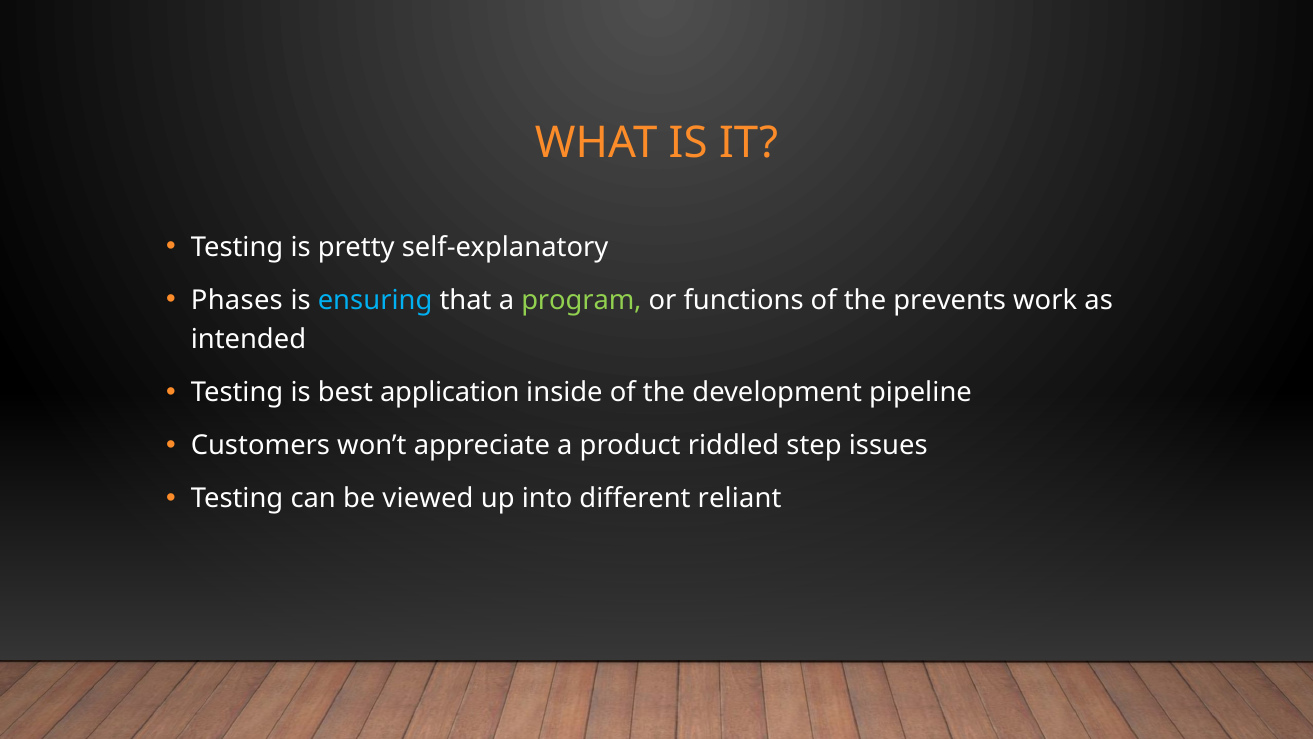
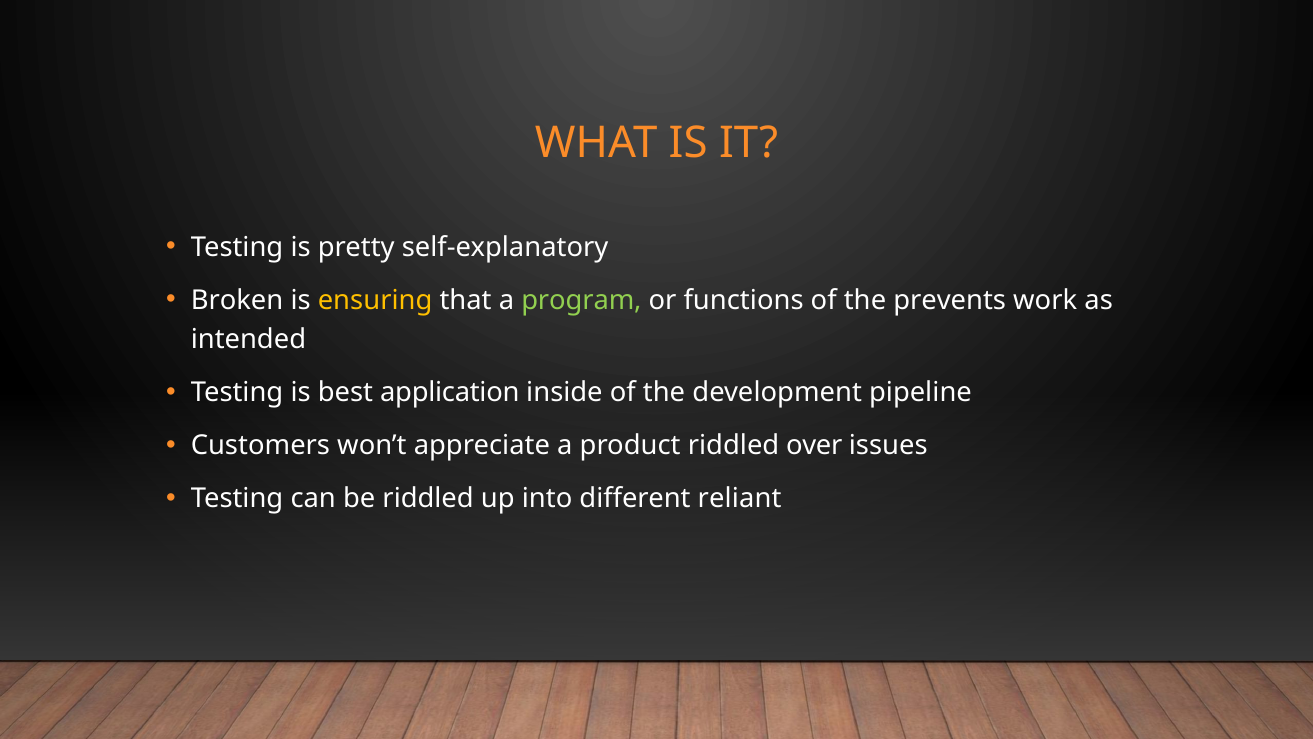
Phases: Phases -> Broken (237, 300)
ensuring colour: light blue -> yellow (375, 300)
step: step -> over (814, 445)
be viewed: viewed -> riddled (428, 499)
